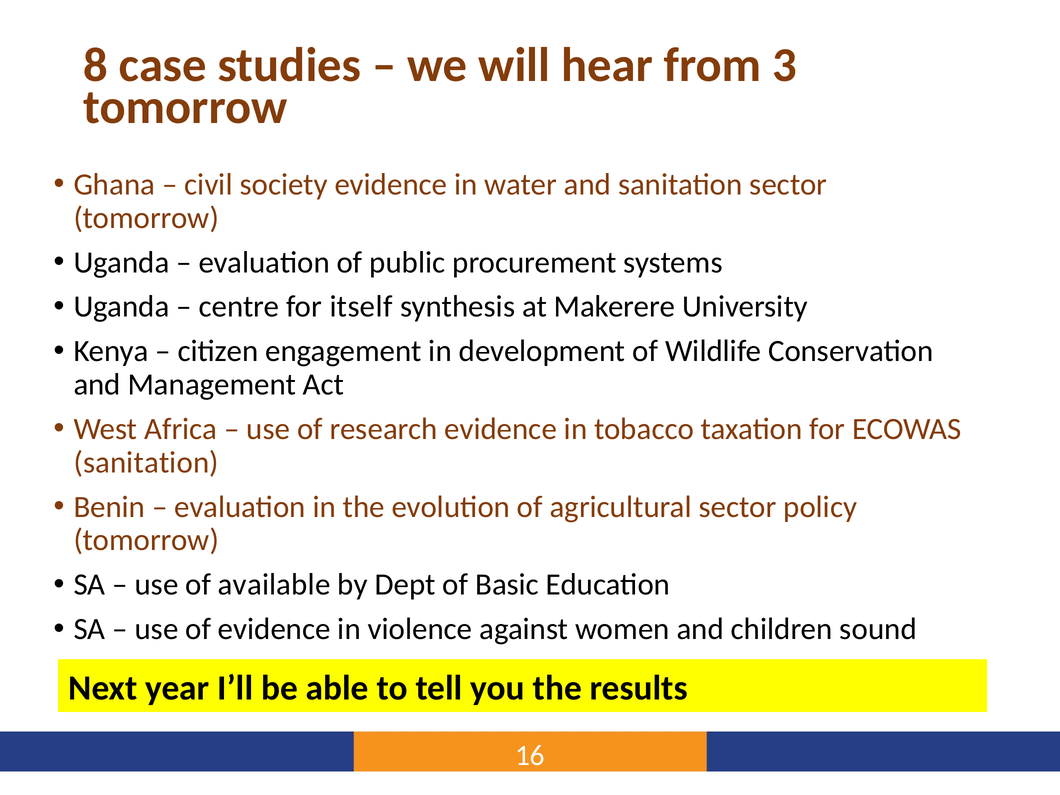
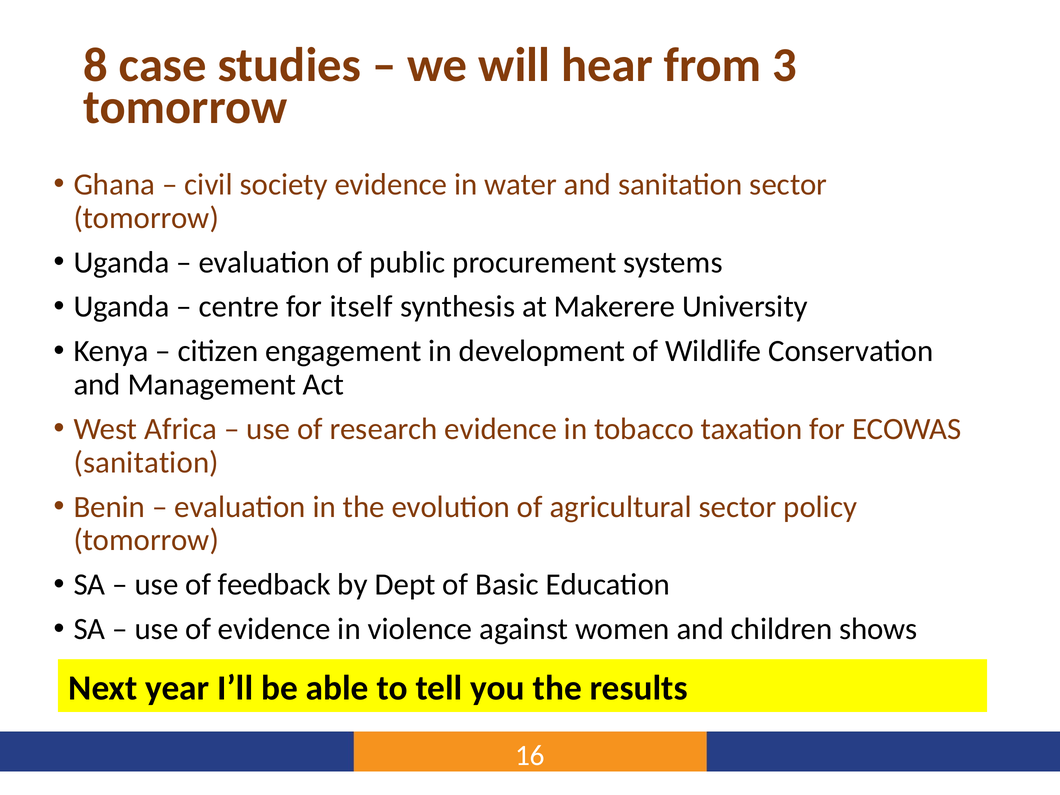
available: available -> feedback (274, 585)
sound: sound -> shows (878, 629)
